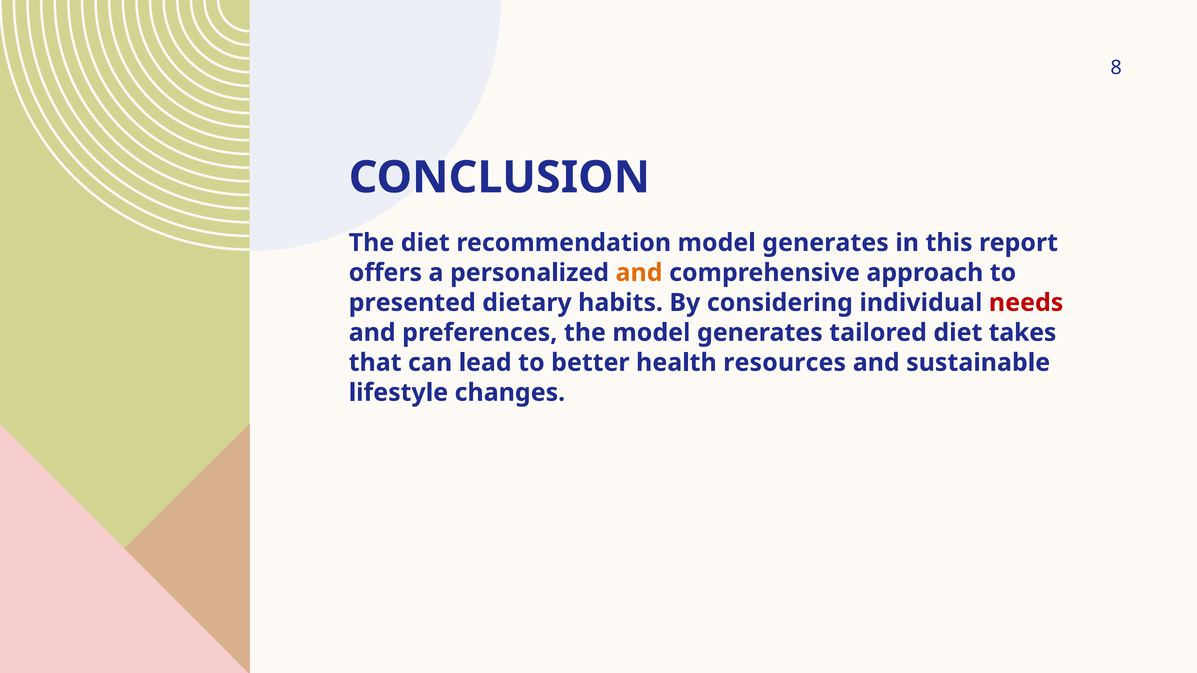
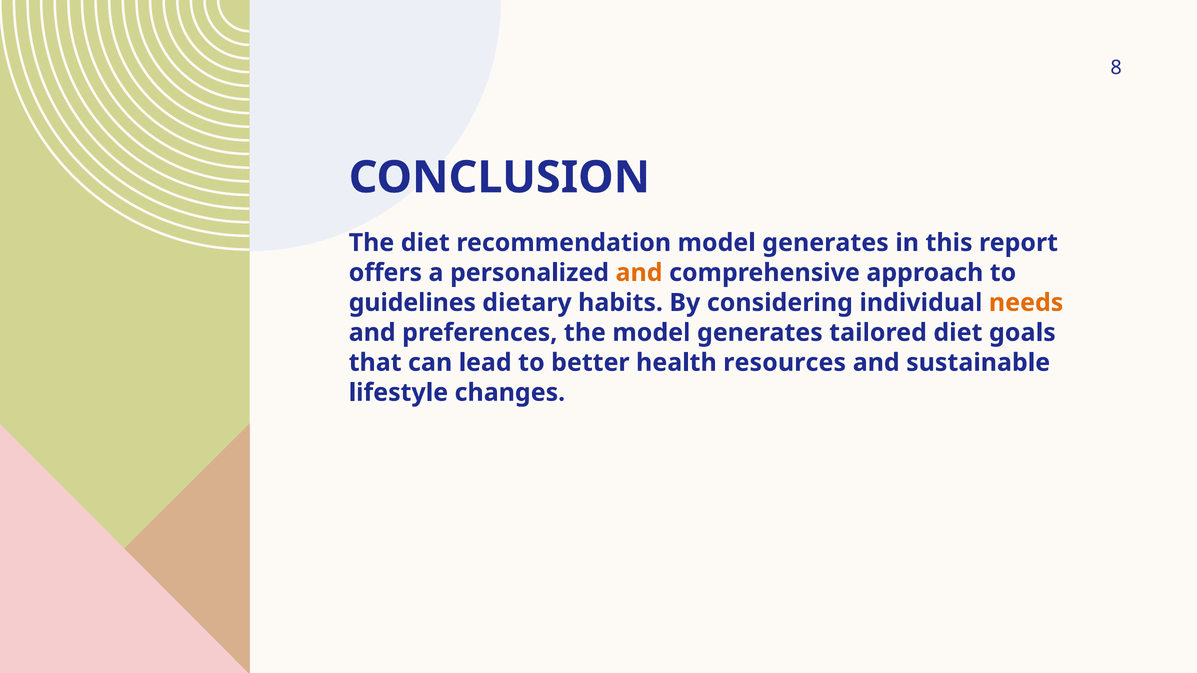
presented: presented -> guidelines (412, 303)
needs colour: red -> orange (1026, 303)
takes: takes -> goals (1022, 333)
